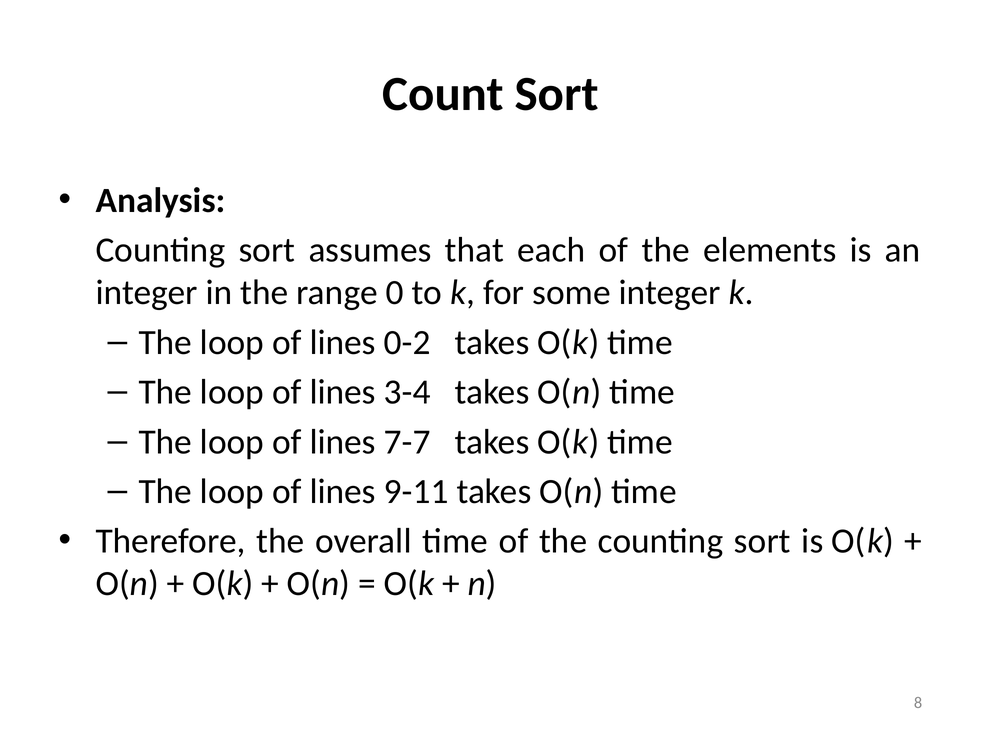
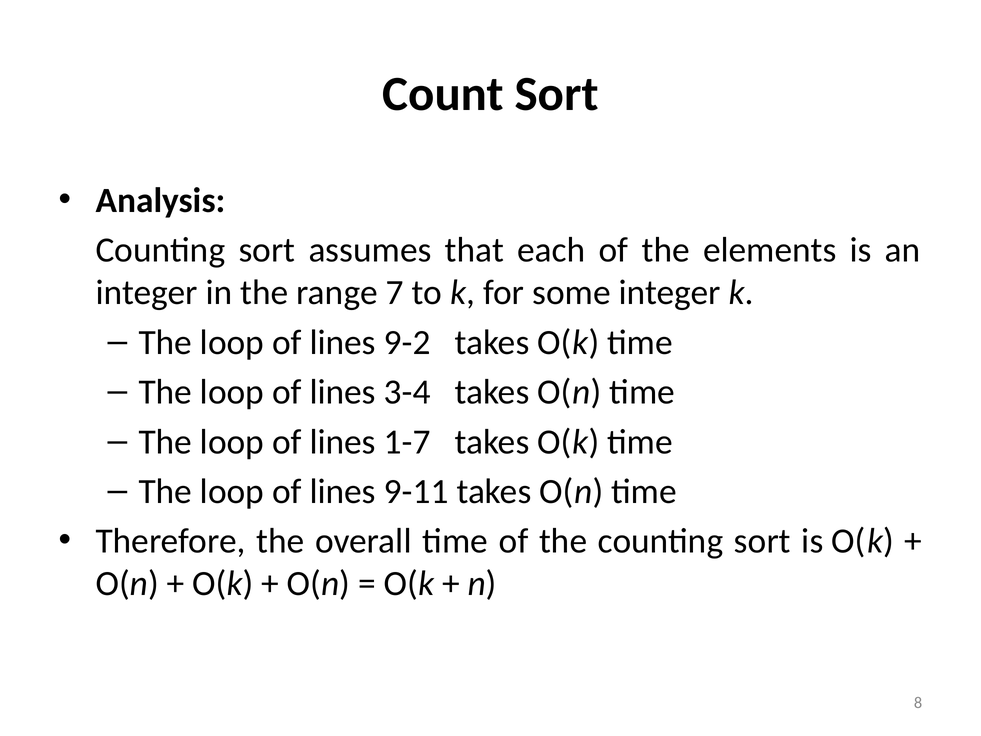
0: 0 -> 7 (395, 293)
0-2: 0-2 -> 9-2 (407, 342)
7-7: 7-7 -> 1-7 (407, 442)
